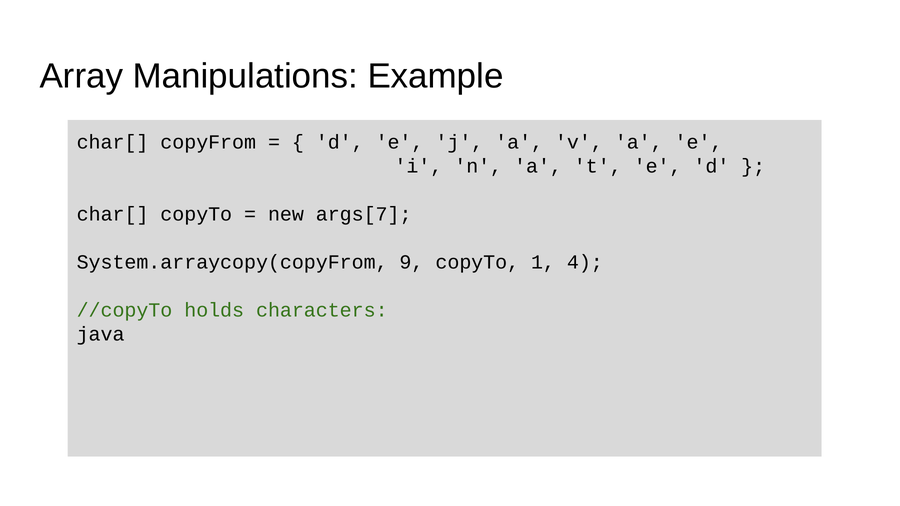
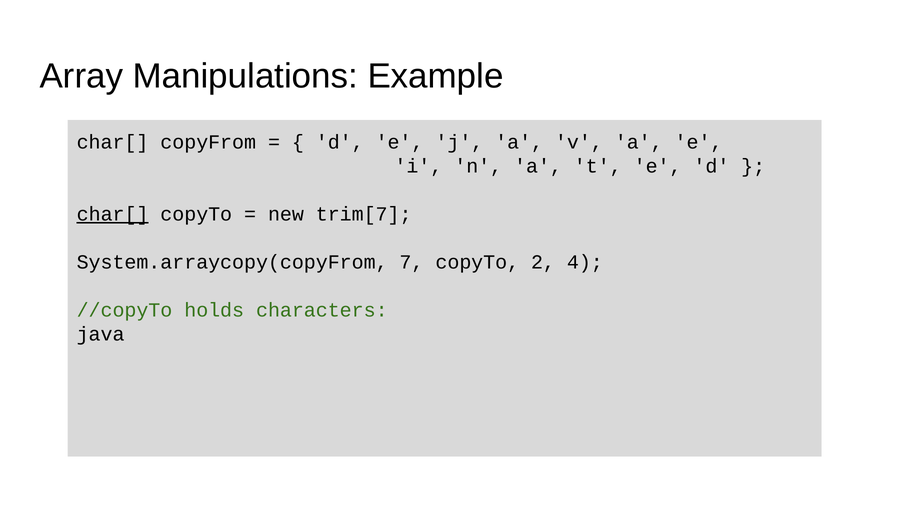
char[ underline: none -> present (113, 214)
args[7: args[7 -> trim[7 (364, 214)
9: 9 -> 7 (411, 262)
1: 1 -> 2 (543, 262)
